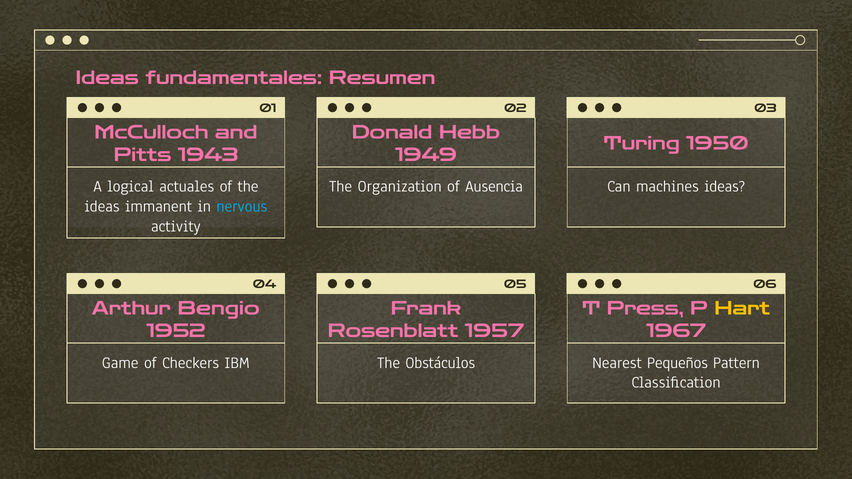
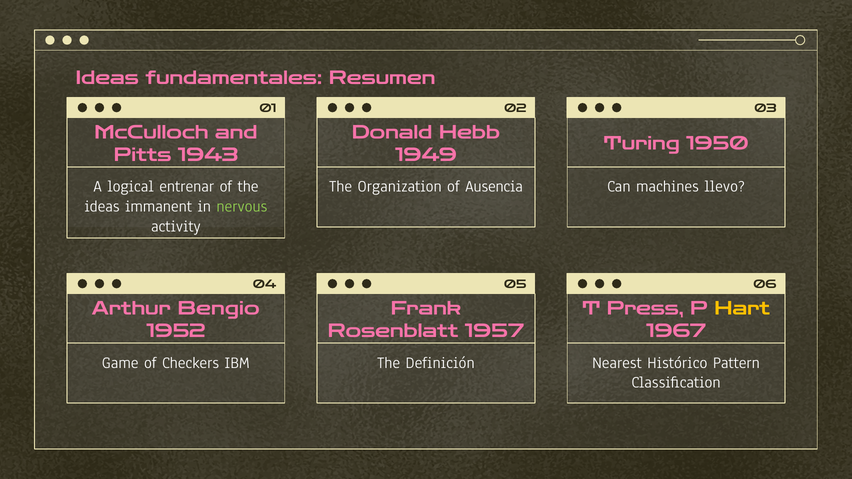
actuales: actuales -> entrenar (187, 187)
machines ideas: ideas -> llevo (724, 187)
nervous colour: light blue -> light green (242, 207)
Obstáculos: Obstáculos -> Definición (440, 363)
Pequeños: Pequeños -> Histórico (677, 363)
